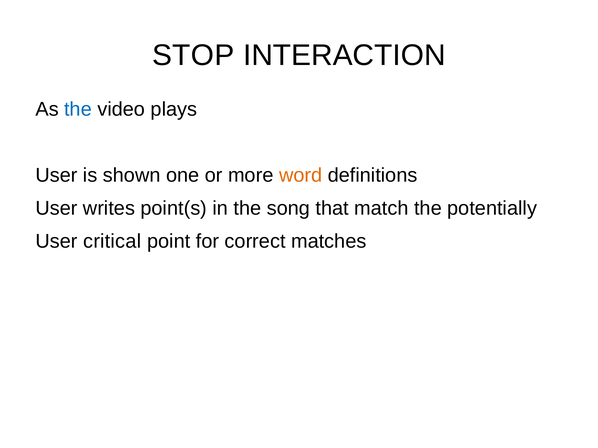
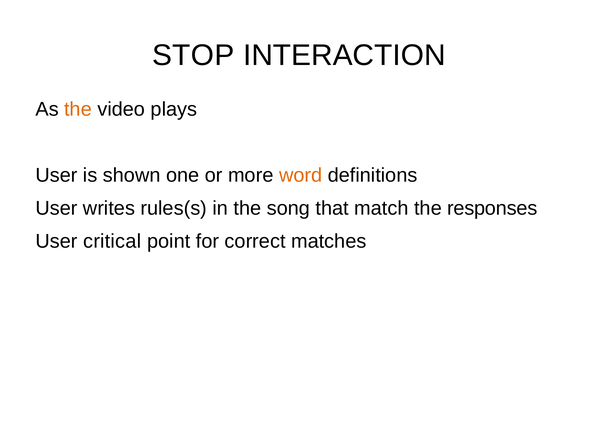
the colour: blue -> orange (78, 109)
point(s: point(s -> rules(s (174, 208)
potentially: potentially -> responses (492, 208)
